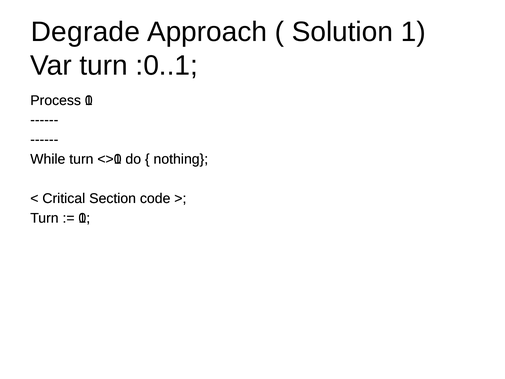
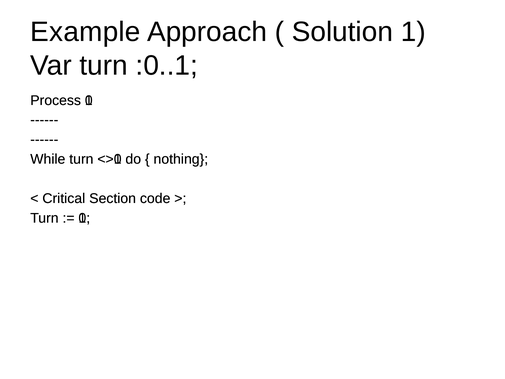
Degrade: Degrade -> Example (85, 32)
